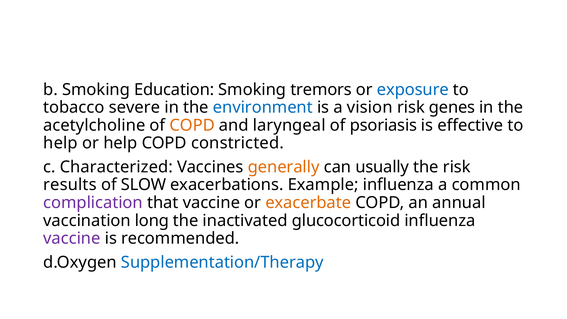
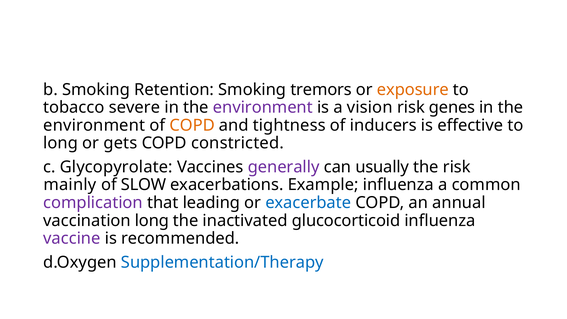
Education: Education -> Retention (174, 90)
exposure colour: blue -> orange (413, 90)
environment colour: blue -> purple (263, 107)
acetylcholine: acetylcholine -> environment (94, 125)
laryngeal: laryngeal -> tightness (289, 125)
psoriasis: psoriasis -> inducers (383, 125)
help: help -> long (61, 143)
or help: help -> gets (120, 143)
Characterized: Characterized -> Glycopyrolate (116, 167)
generally colour: orange -> purple (284, 167)
results: results -> mainly (70, 185)
that vaccine: vaccine -> leading (211, 203)
exacerbate colour: orange -> blue (308, 203)
